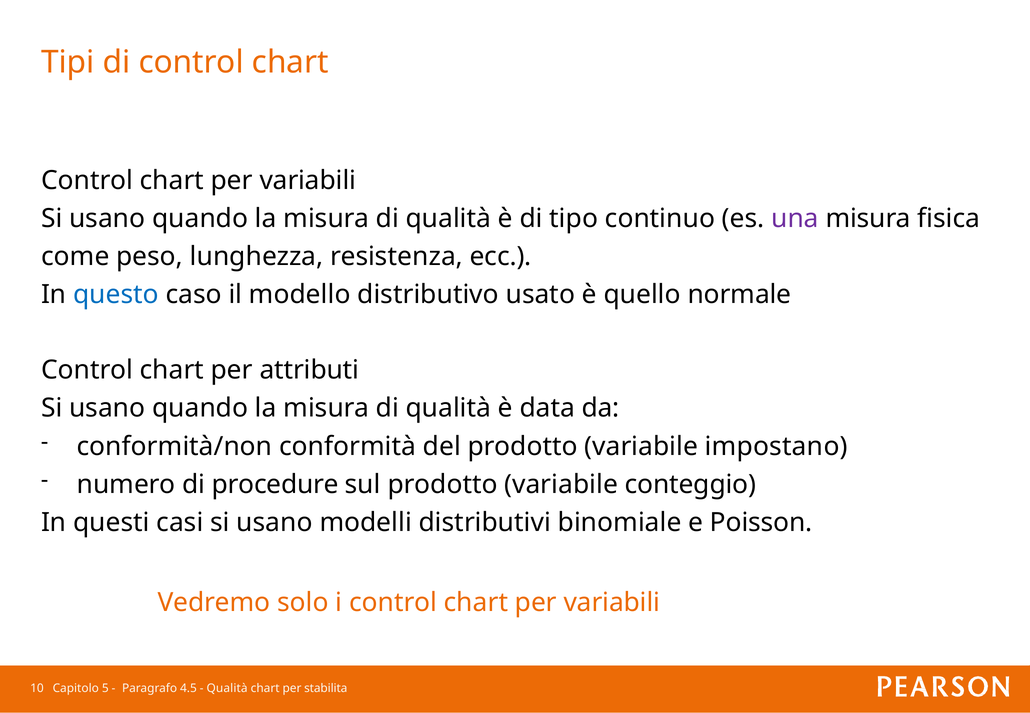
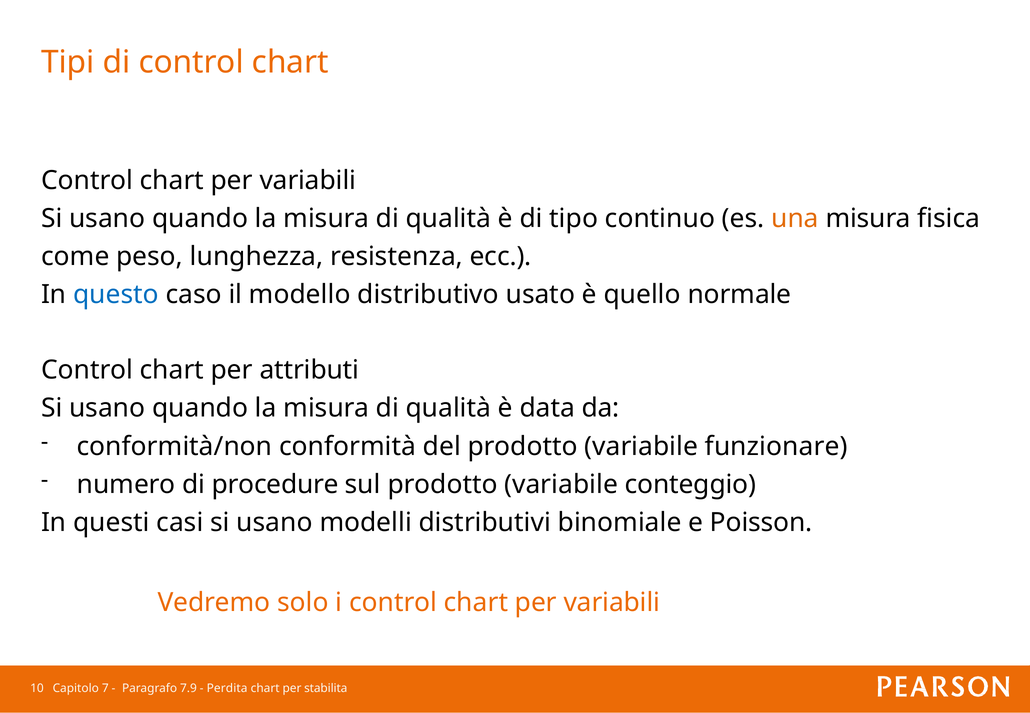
una colour: purple -> orange (795, 219)
impostano: impostano -> funzionare (776, 446)
5: 5 -> 7 (105, 689)
4.5: 4.5 -> 7.9 (188, 689)
Qualità: Qualità -> Perdita (227, 689)
